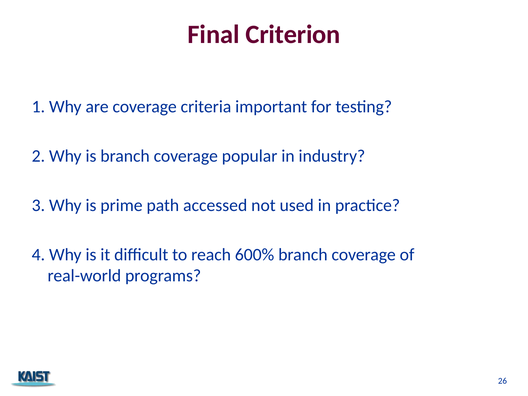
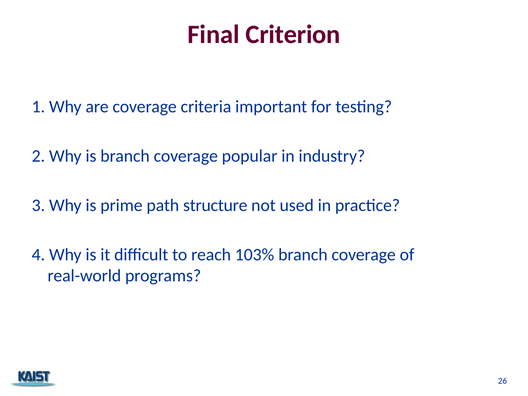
accessed: accessed -> structure (215, 205)
600%: 600% -> 103% (255, 255)
